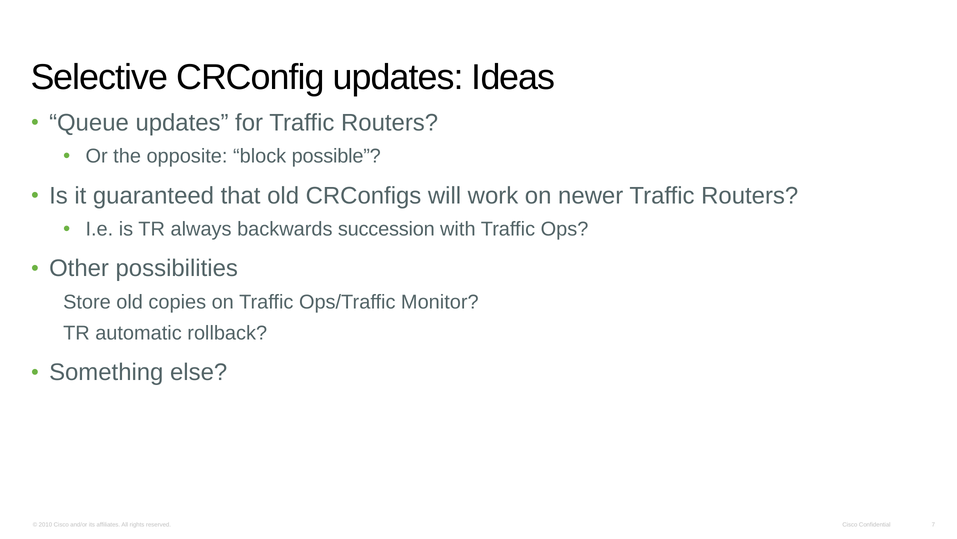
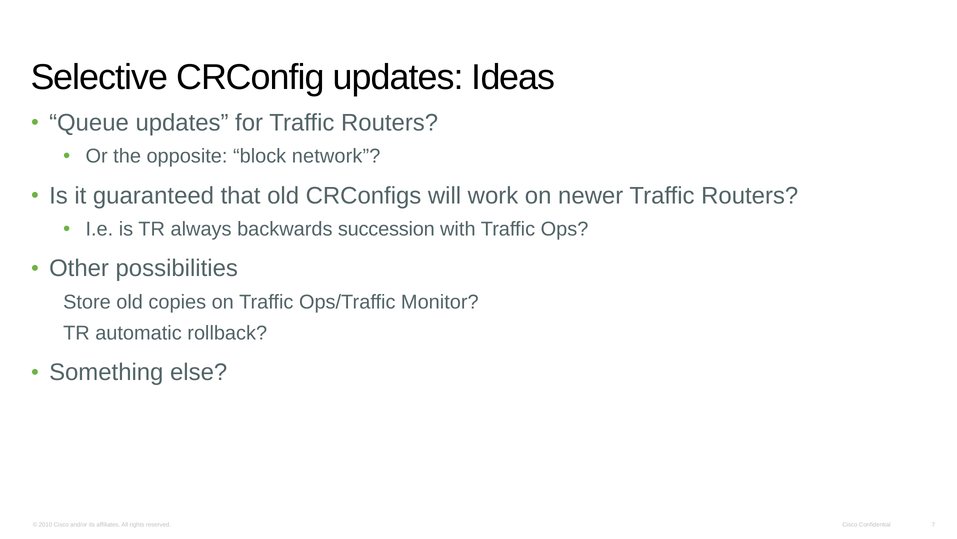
possible: possible -> network (336, 156)
